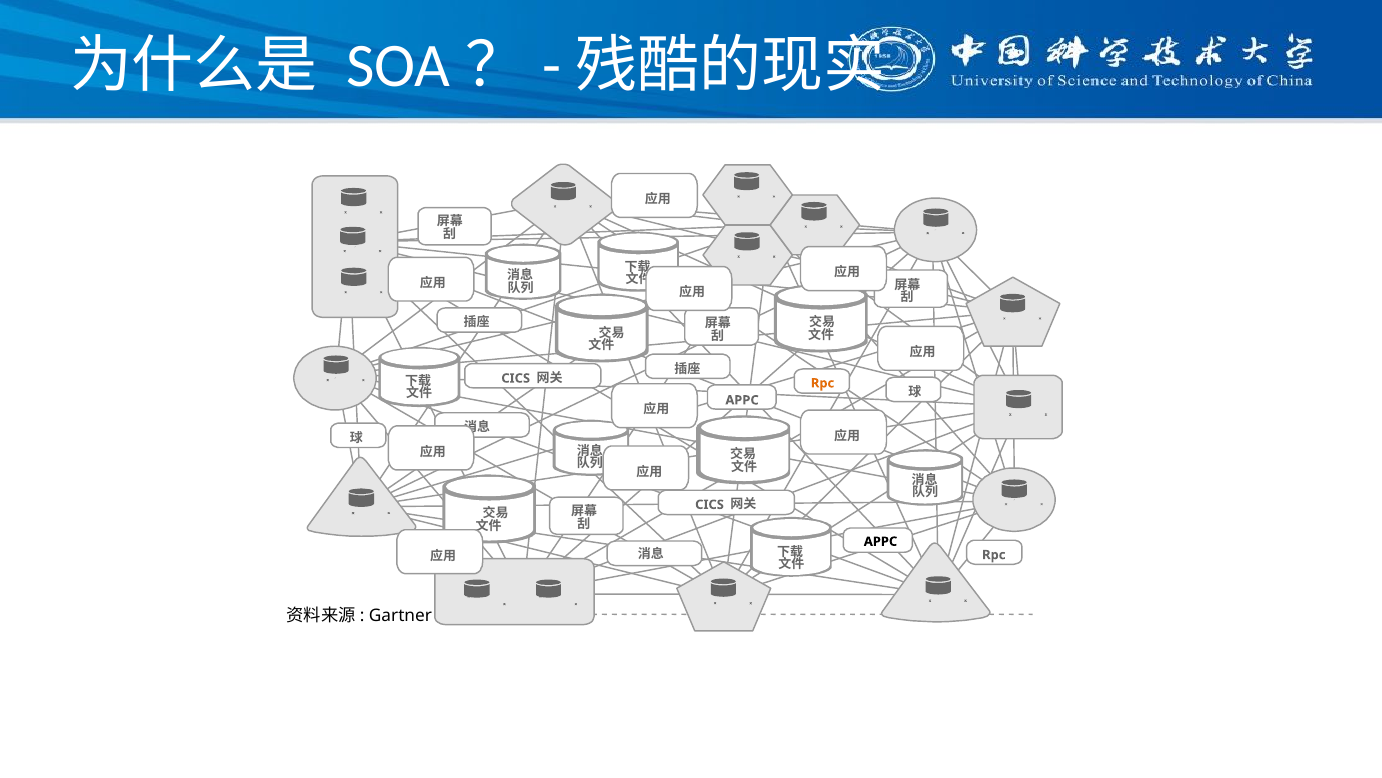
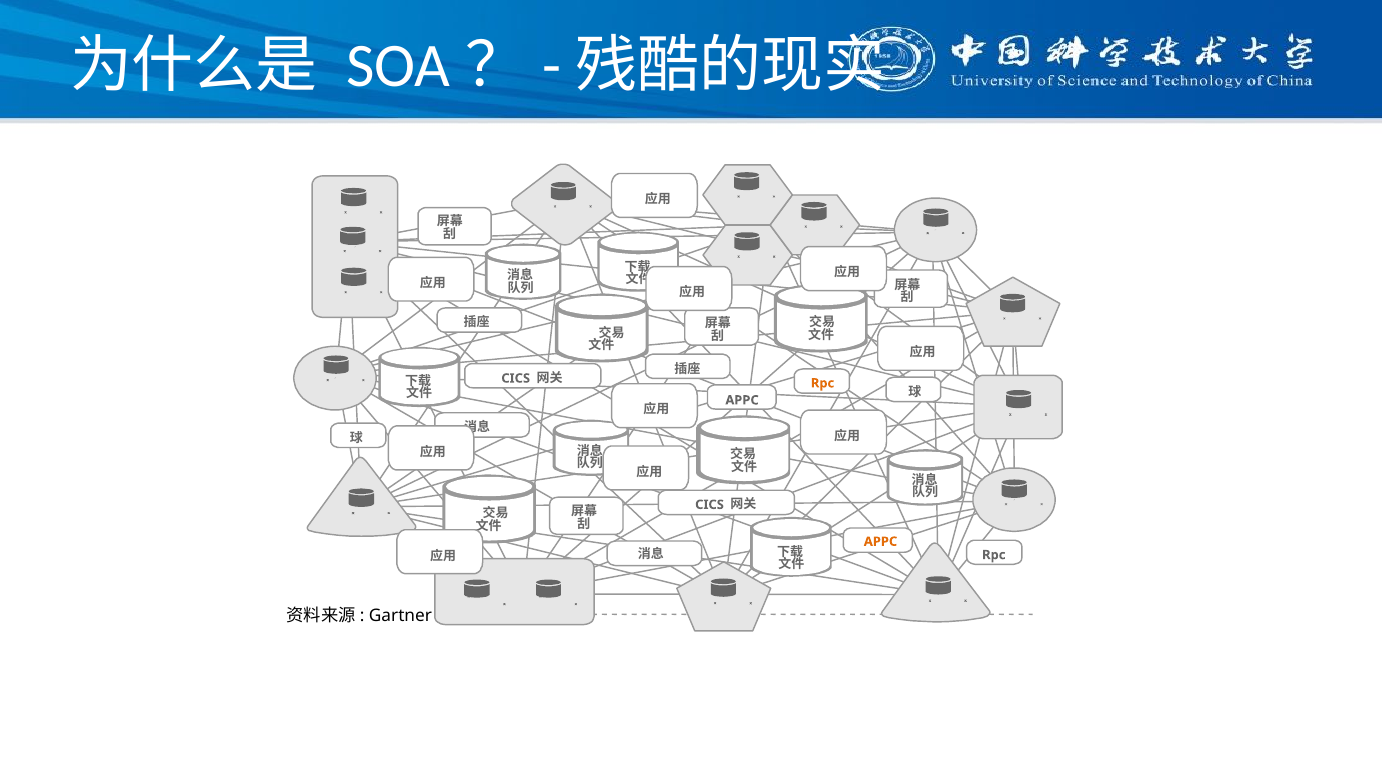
APPC colour: black -> orange (881, 541)
